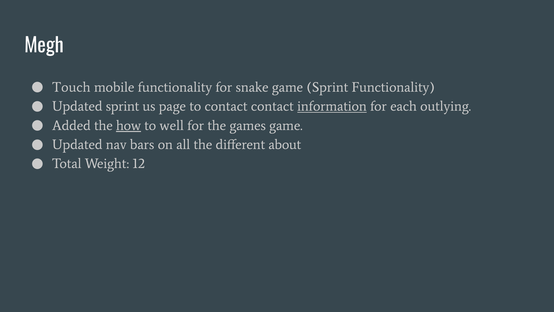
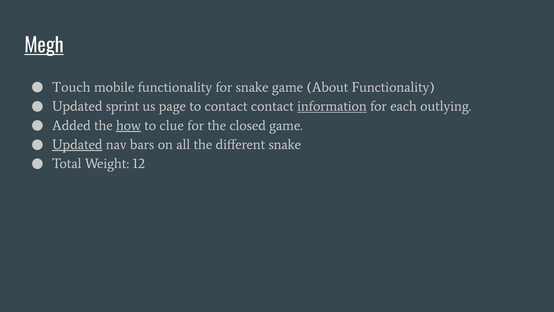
Megh underline: none -> present (44, 46)
game Sprint: Sprint -> About (327, 87)
well: well -> clue (172, 125)
games: games -> closed (248, 125)
Updated underline: none -> present (77, 144)
different about: about -> snake (285, 144)
